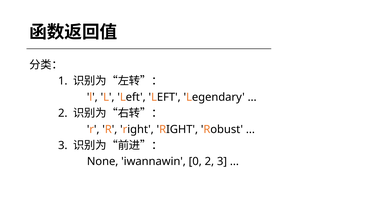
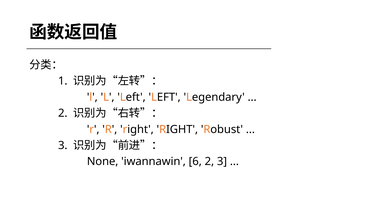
0: 0 -> 6 (195, 162)
